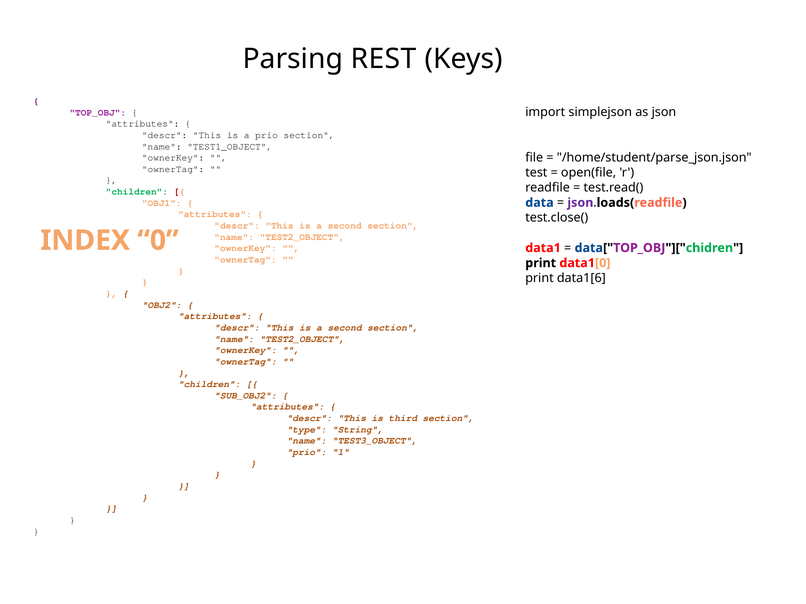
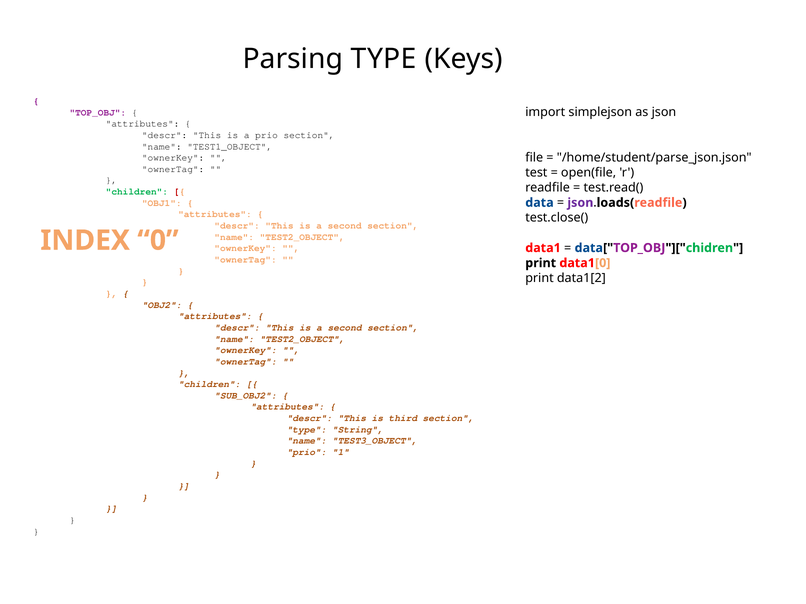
Parsing REST: REST -> TYPE (384, 59)
data1[6: data1[6 -> data1[2 (581, 278)
